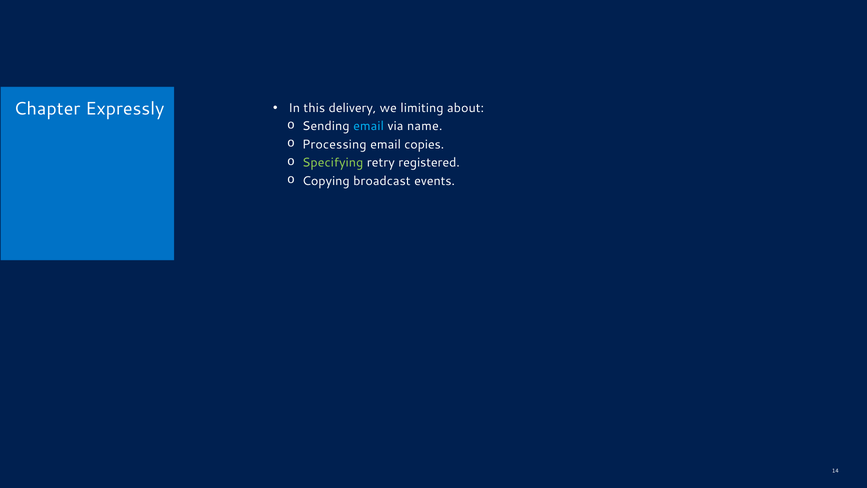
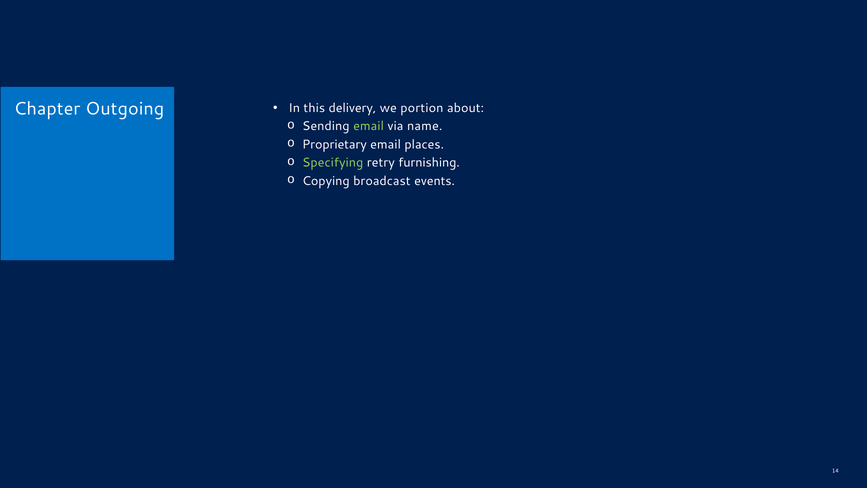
limiting: limiting -> portion (422, 108)
Expressly: Expressly -> Outgoing (125, 109)
email colour: light blue -> light green (369, 126)
Processing: Processing -> Proprietary (334, 144)
copies: copies -> places (424, 144)
registered: registered -> furnishing (429, 163)
